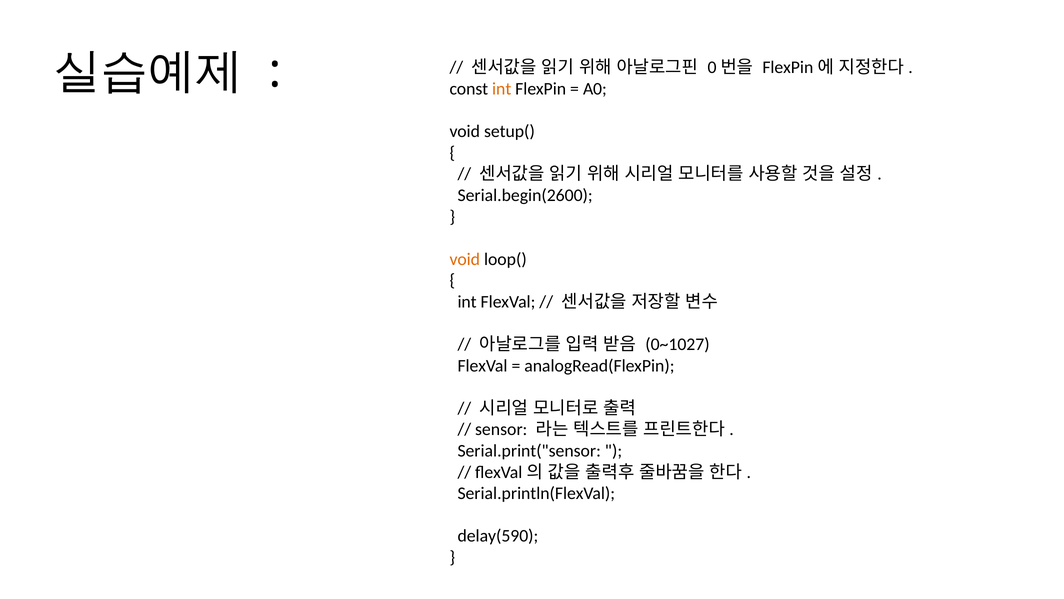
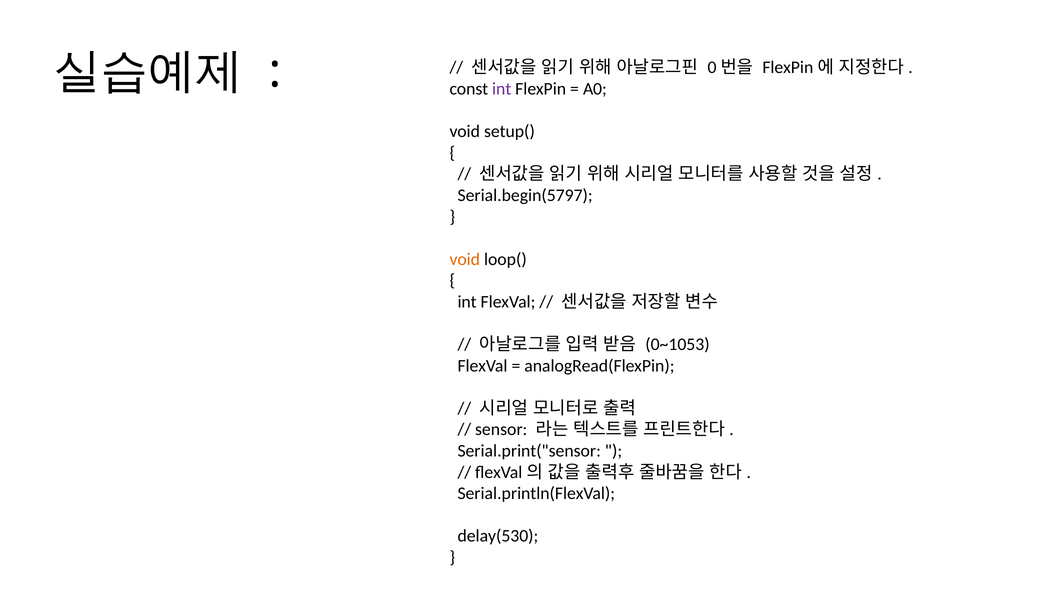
int colour: orange -> purple (502, 89)
Serial.begin(2600: Serial.begin(2600 -> Serial.begin(5797 (525, 195)
0~1027: 0~1027 -> 0~1053 (677, 344)
delay(590: delay(590 -> delay(530 (498, 536)
